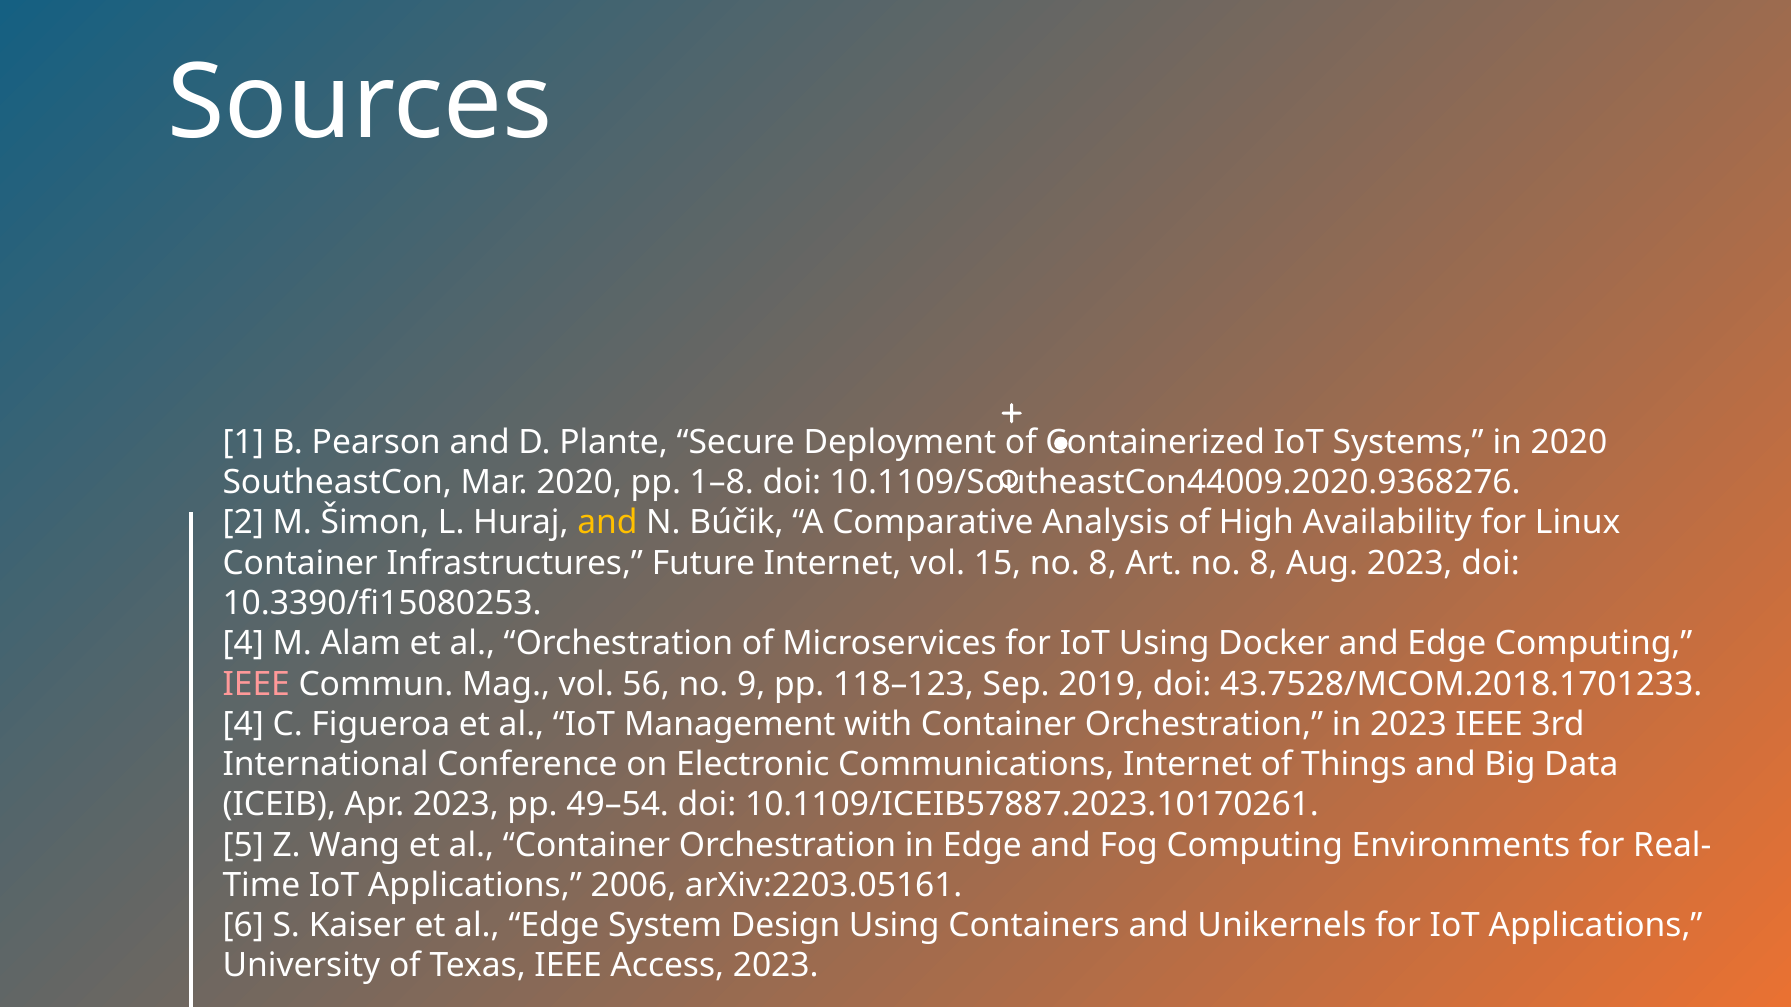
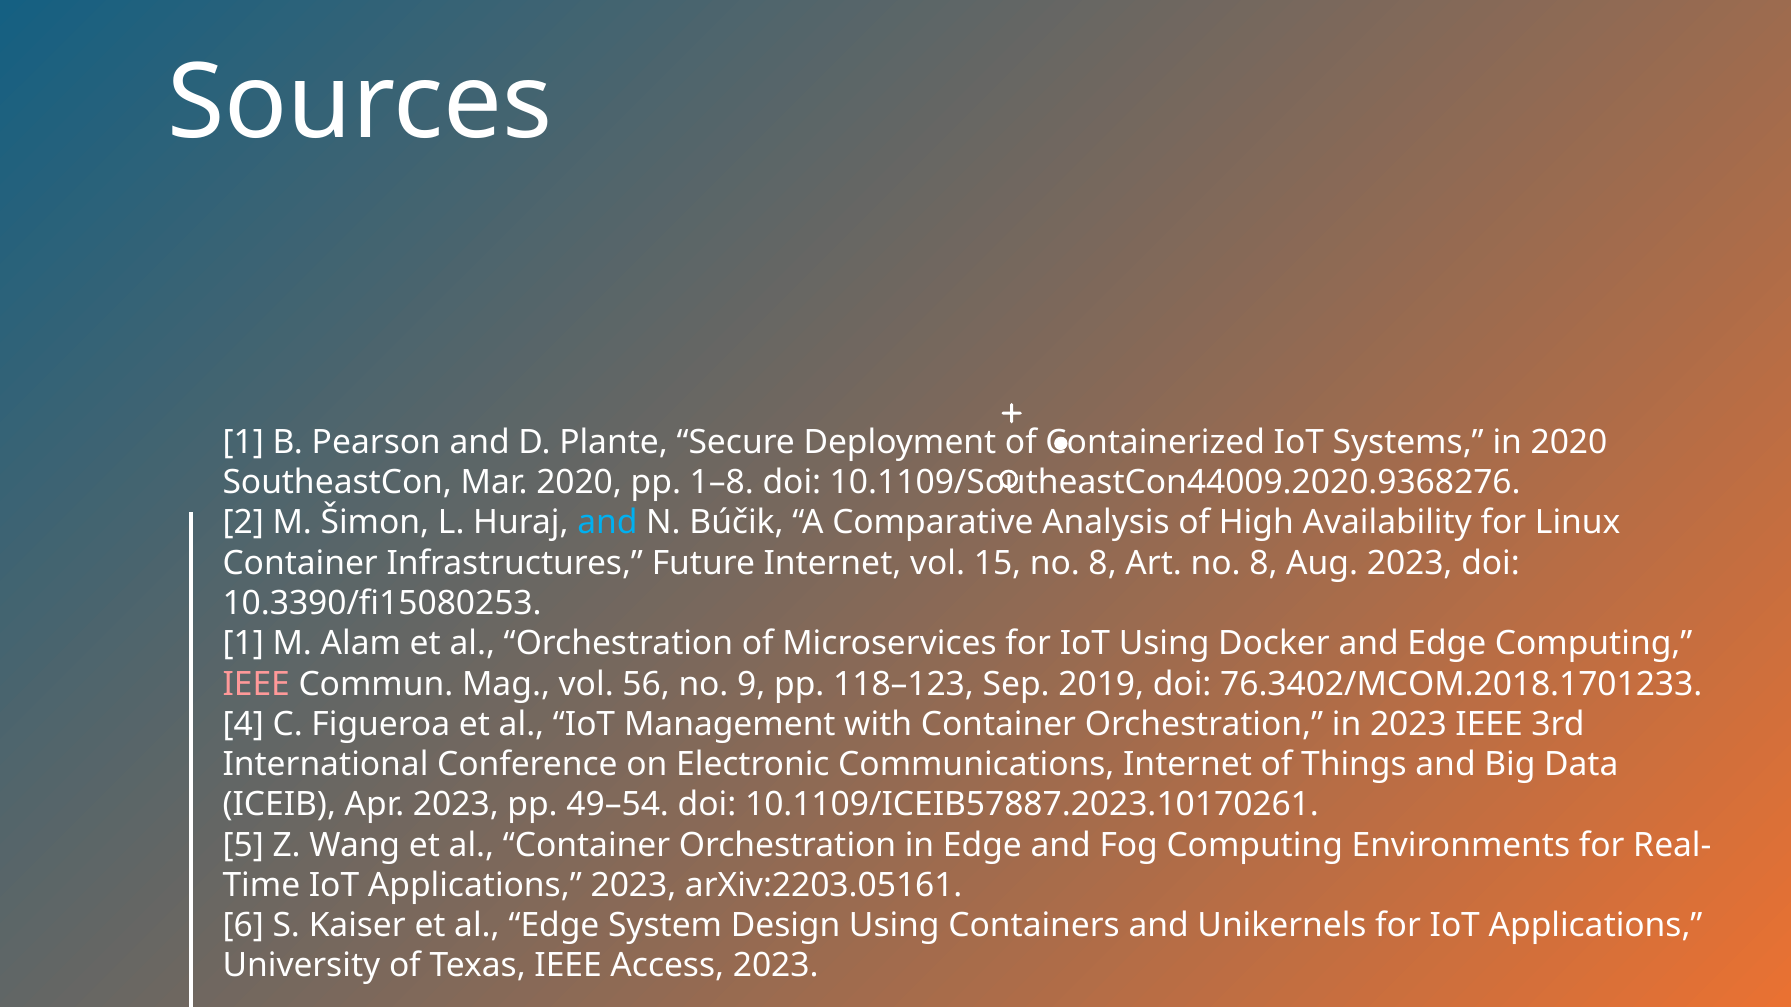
and colour: yellow -> light blue (607, 523)
4: 4 -> 1 (243, 644)
43.7528/MCOM.2018.1701233: 43.7528/MCOM.2018.1701233 -> 76.3402/MCOM.2018.1701233 (1461, 684)
Applications 2006: 2006 -> 2023 (633, 886)
